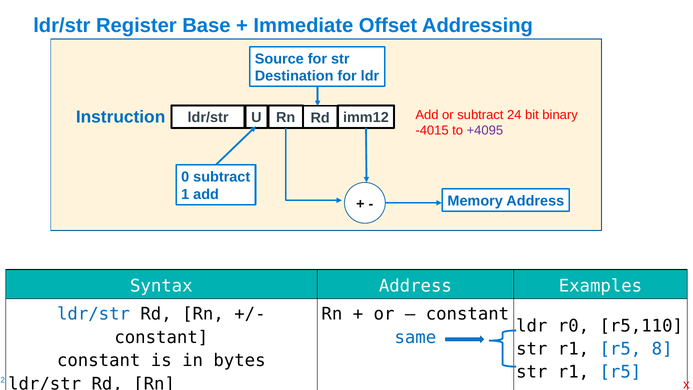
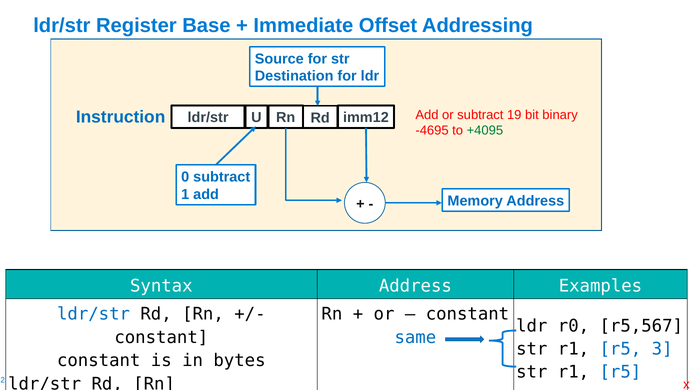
24: 24 -> 19 (514, 115)
-4015: -4015 -> -4695 (432, 131)
+4095 colour: purple -> green (485, 131)
r5,110: r5,110 -> r5,567 (641, 326)
8: 8 -> 3 (662, 349)
